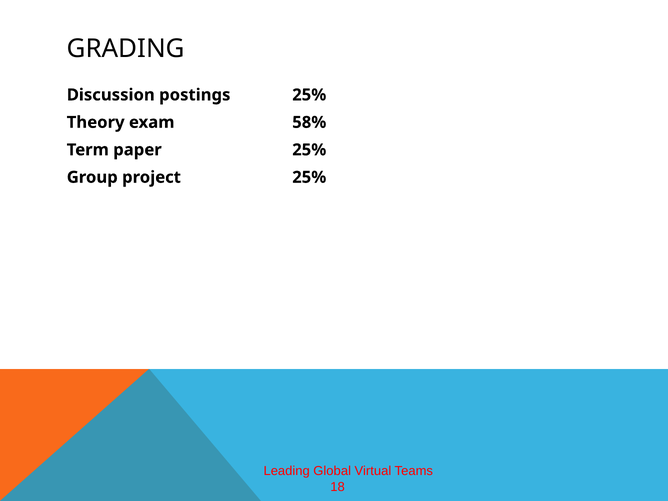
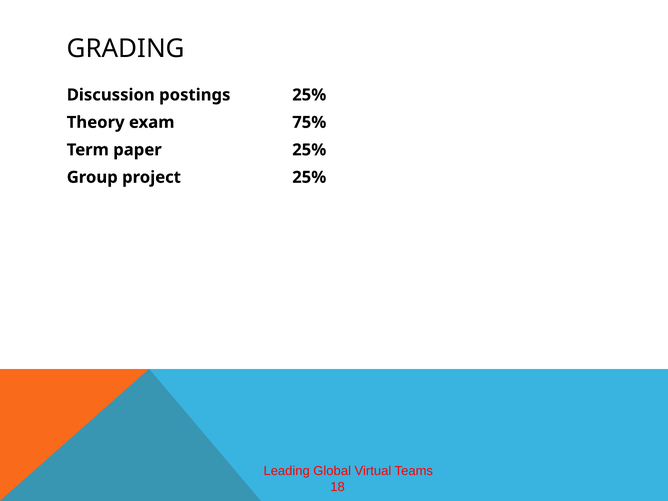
58%: 58% -> 75% (309, 122)
